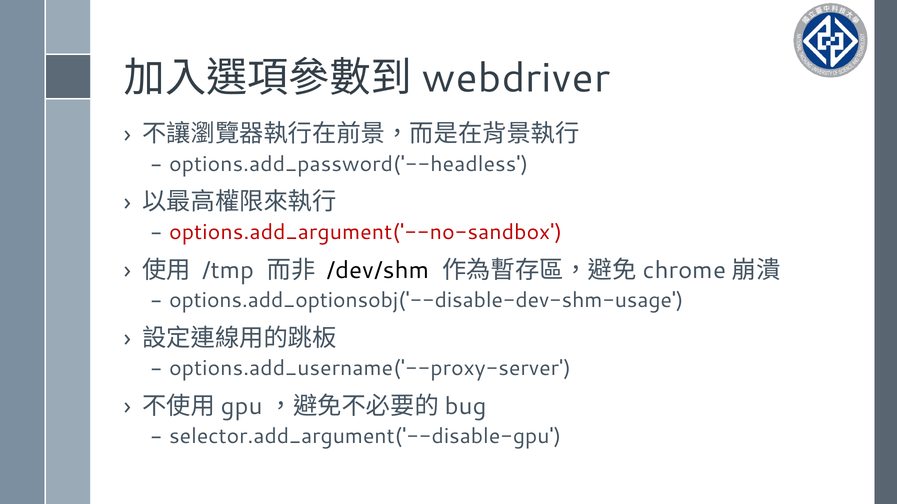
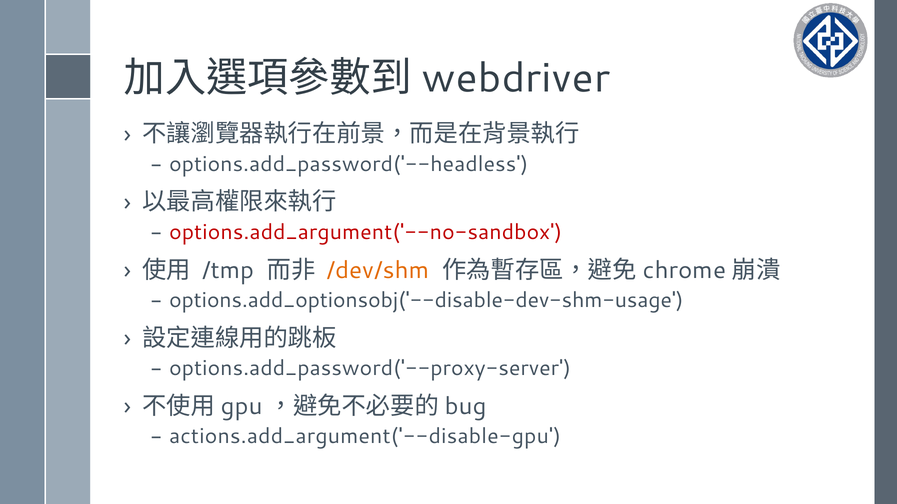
/dev/shm colour: black -> orange (378, 270)
options.add_username('--proxy-server: options.add_username('--proxy-server -> options.add_password('--proxy-server (370, 369)
selector.add_argument('--disable-gpu: selector.add_argument('--disable-gpu -> actions.add_argument('--disable-gpu (365, 437)
